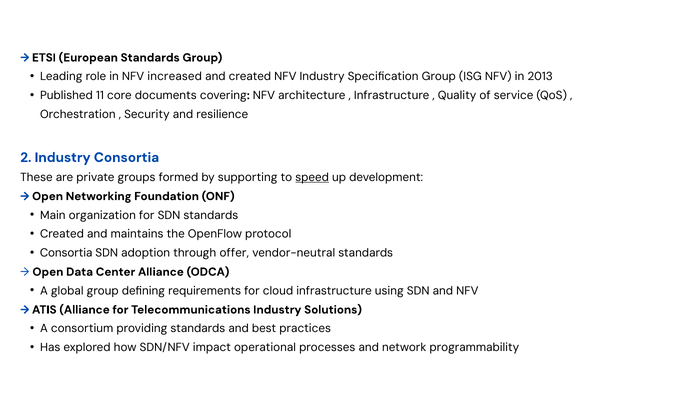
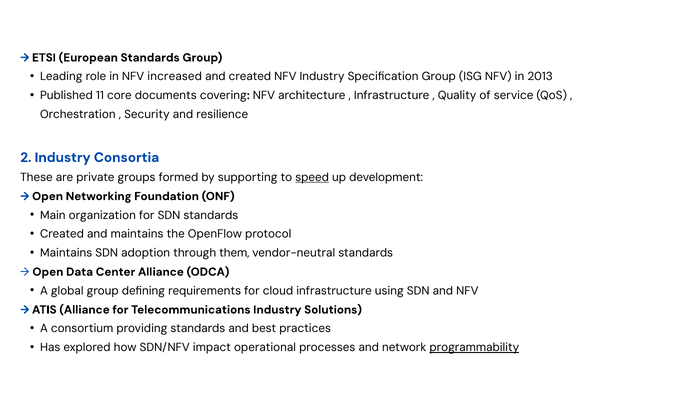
Consortia: Consortia -> Maintains (66, 253)
offer: offer -> them (234, 253)
programmability underline: none -> present (474, 347)
